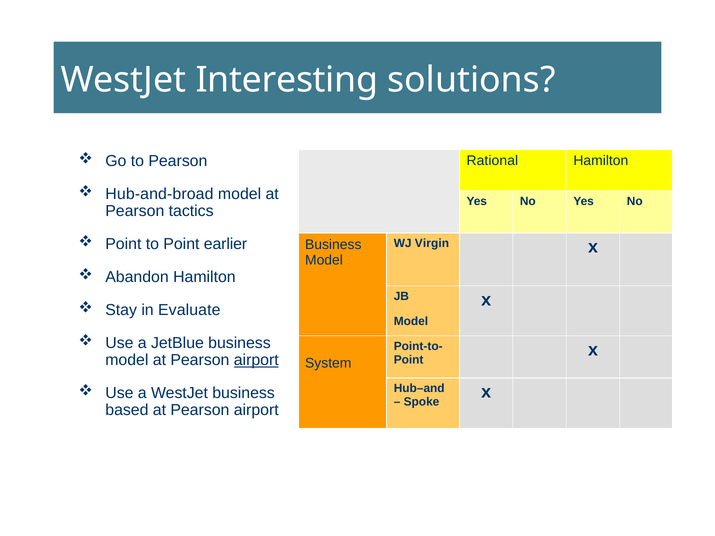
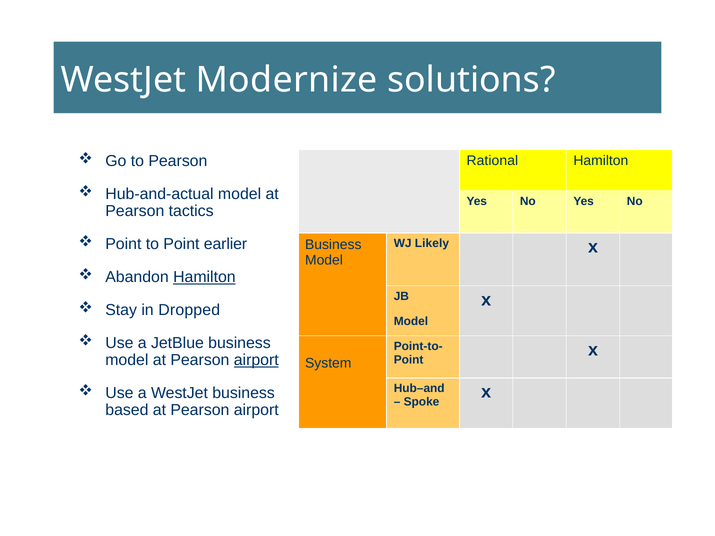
Interesting: Interesting -> Modernize (287, 80)
Hub-and-broad: Hub-and-broad -> Hub-and-actual (159, 194)
Virgin: Virgin -> Likely (432, 244)
Hamilton underline: none -> present (204, 277)
Evaluate: Evaluate -> Dropped (189, 310)
